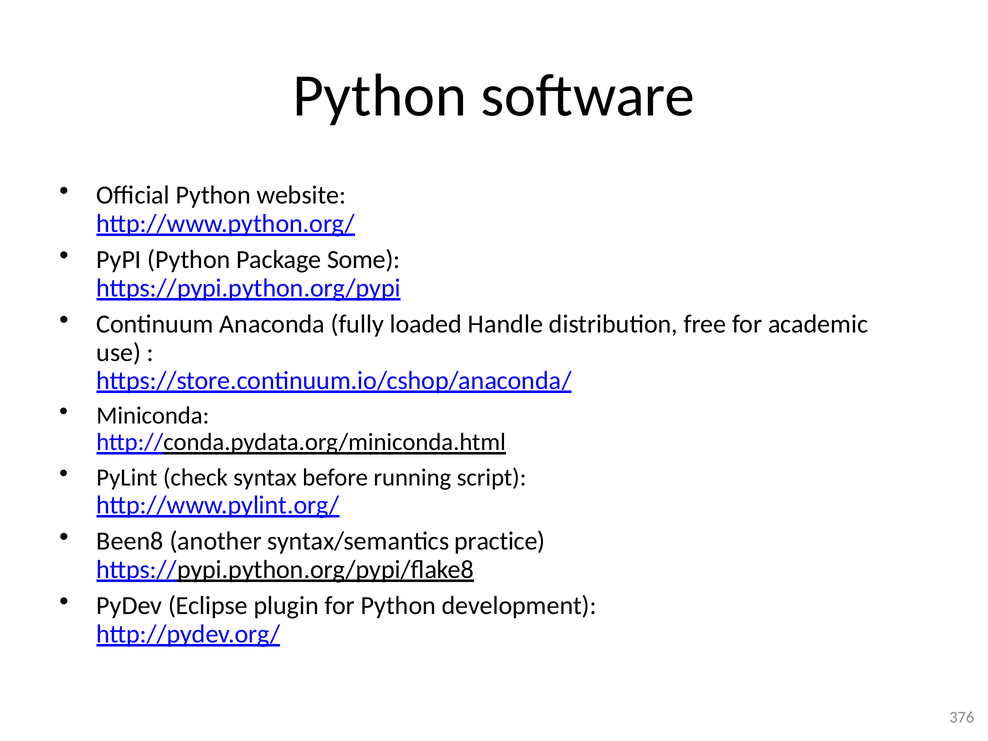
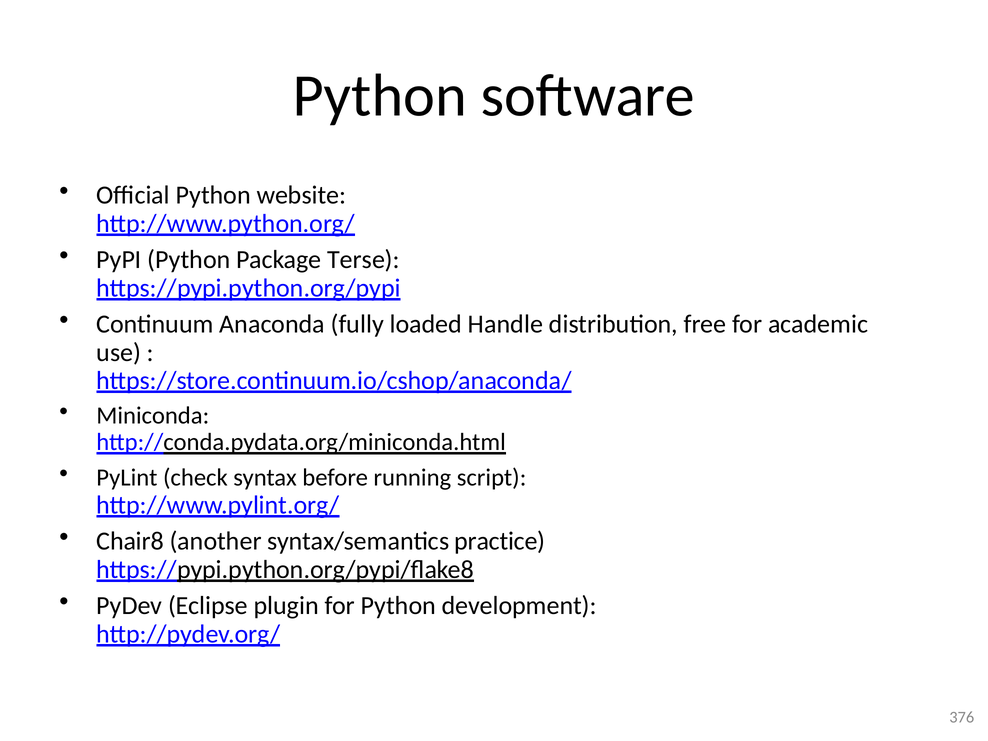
Some: Some -> Terse (363, 260)
Been8: Been8 -> Chair8 (130, 541)
